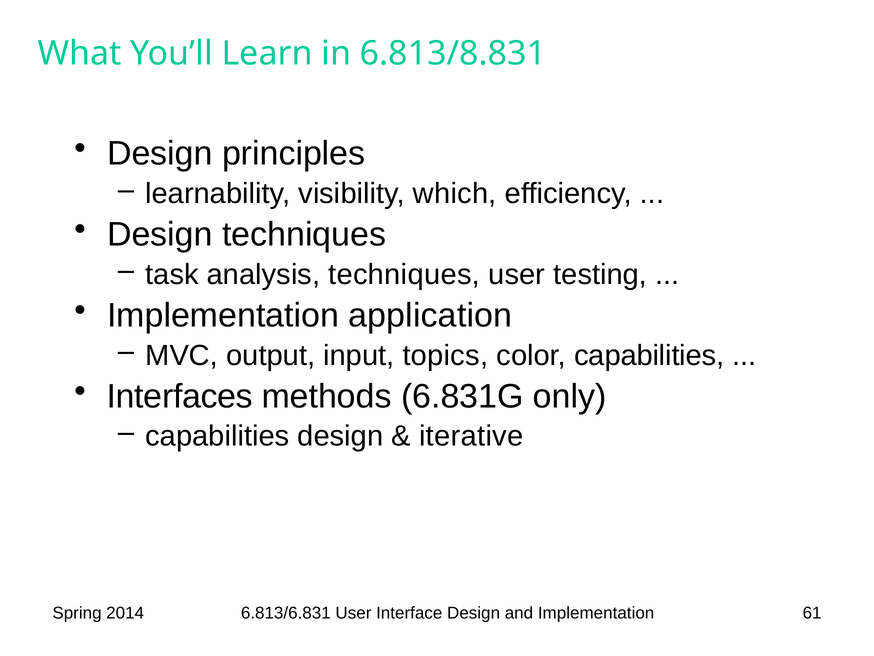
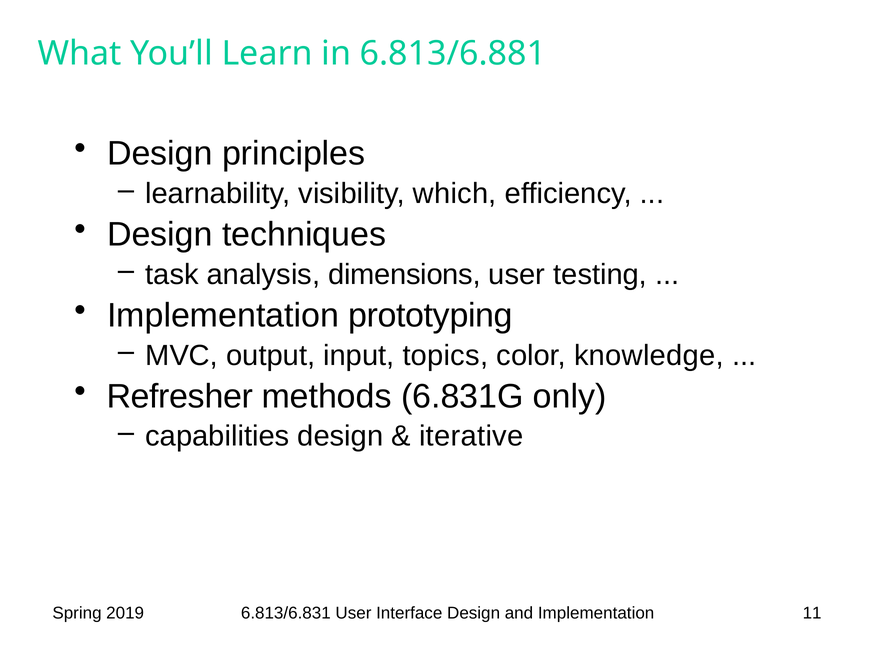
6.813/8.831: 6.813/8.831 -> 6.813/6.881 (453, 53)
analysis techniques: techniques -> dimensions (404, 274)
application: application -> prototyping (430, 315)
color capabilities: capabilities -> knowledge (649, 355)
Interfaces: Interfaces -> Refresher (180, 396)
2014: 2014 -> 2019 (125, 613)
61: 61 -> 11 (812, 613)
